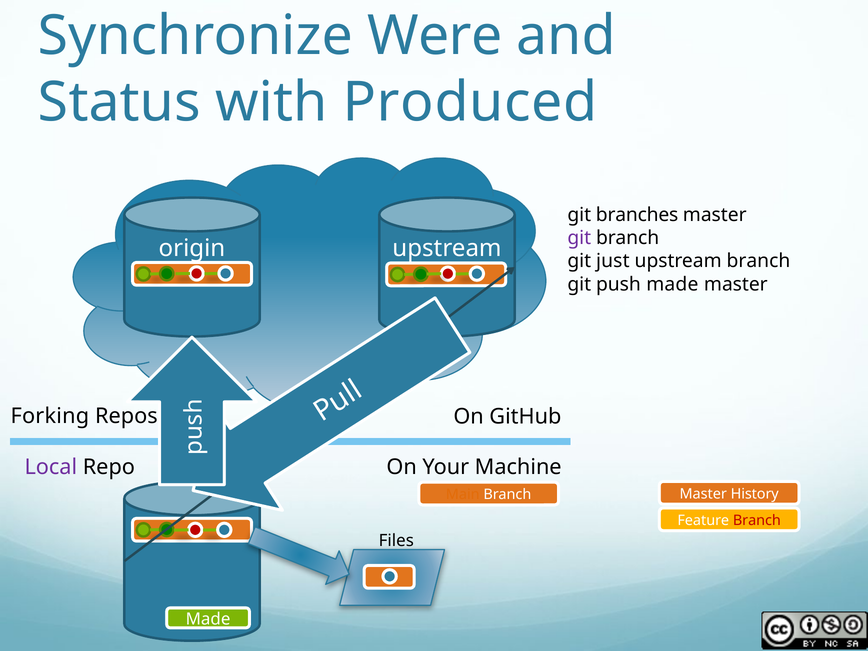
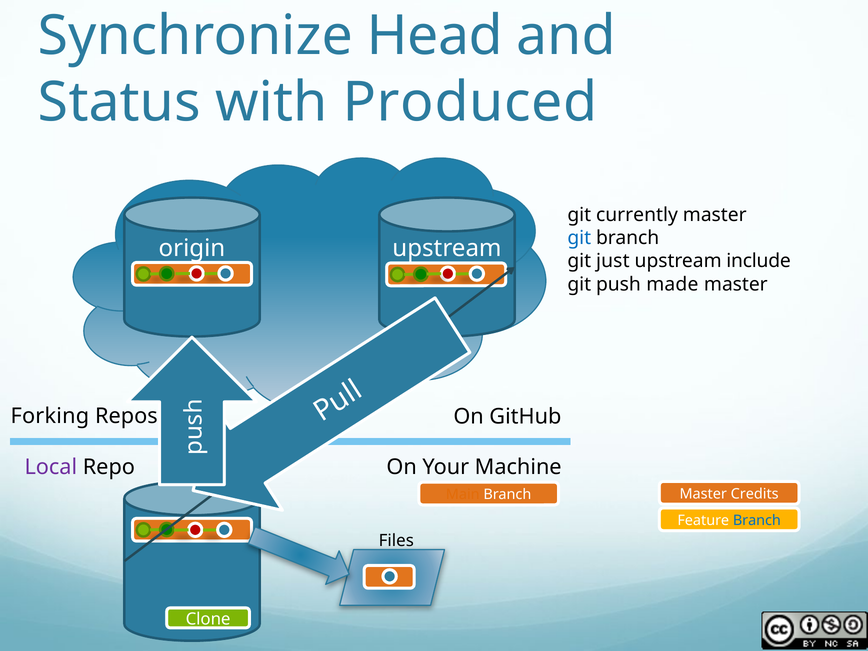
Were: Were -> Head (435, 36)
branches: branches -> currently (637, 215)
git colour: purple -> blue (579, 238)
upstream branch: branch -> include (759, 261)
History: History -> Credits (755, 494)
Branch colour: red -> blue (757, 520)
Made: Made -> Clone (208, 619)
